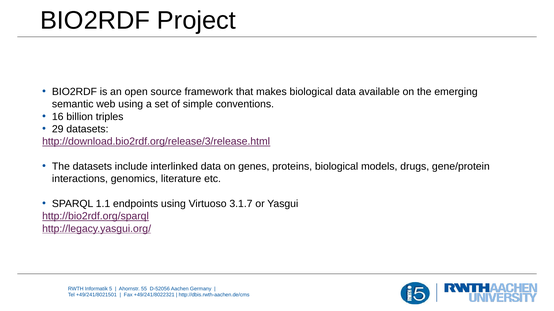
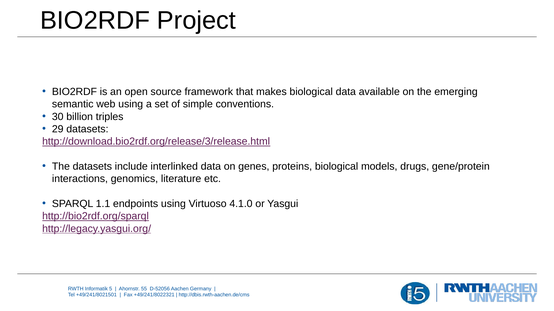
16: 16 -> 30 (58, 117)
3.1.7: 3.1.7 -> 4.1.0 (241, 204)
